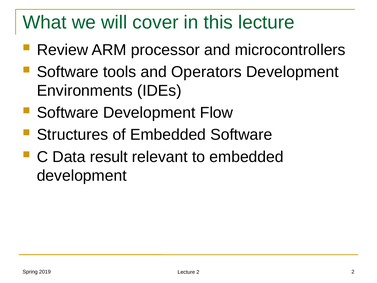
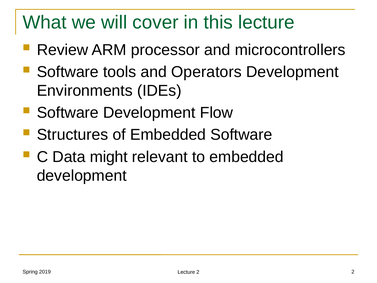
result: result -> might (109, 157)
